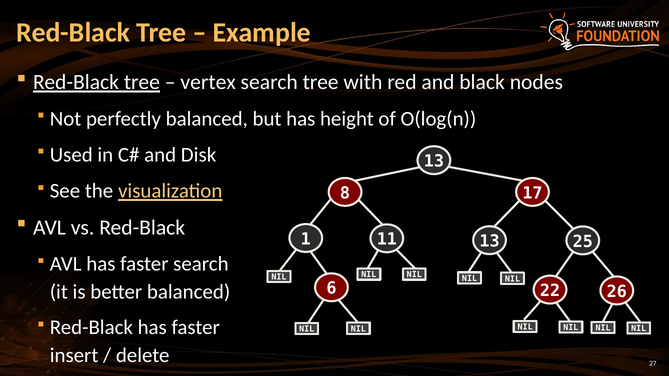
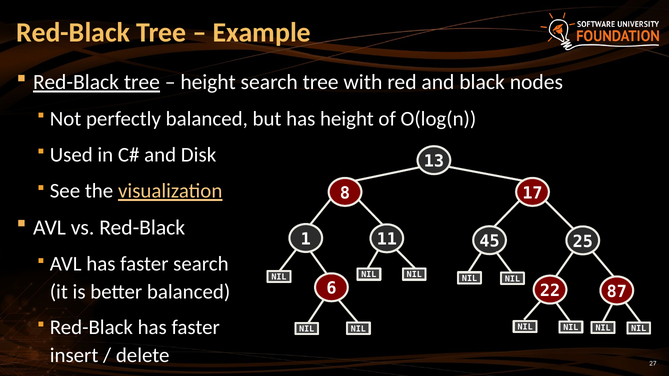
vertex: vertex -> height (208, 82)
11 13: 13 -> 45 (490, 242)
26: 26 -> 87 (617, 292)
